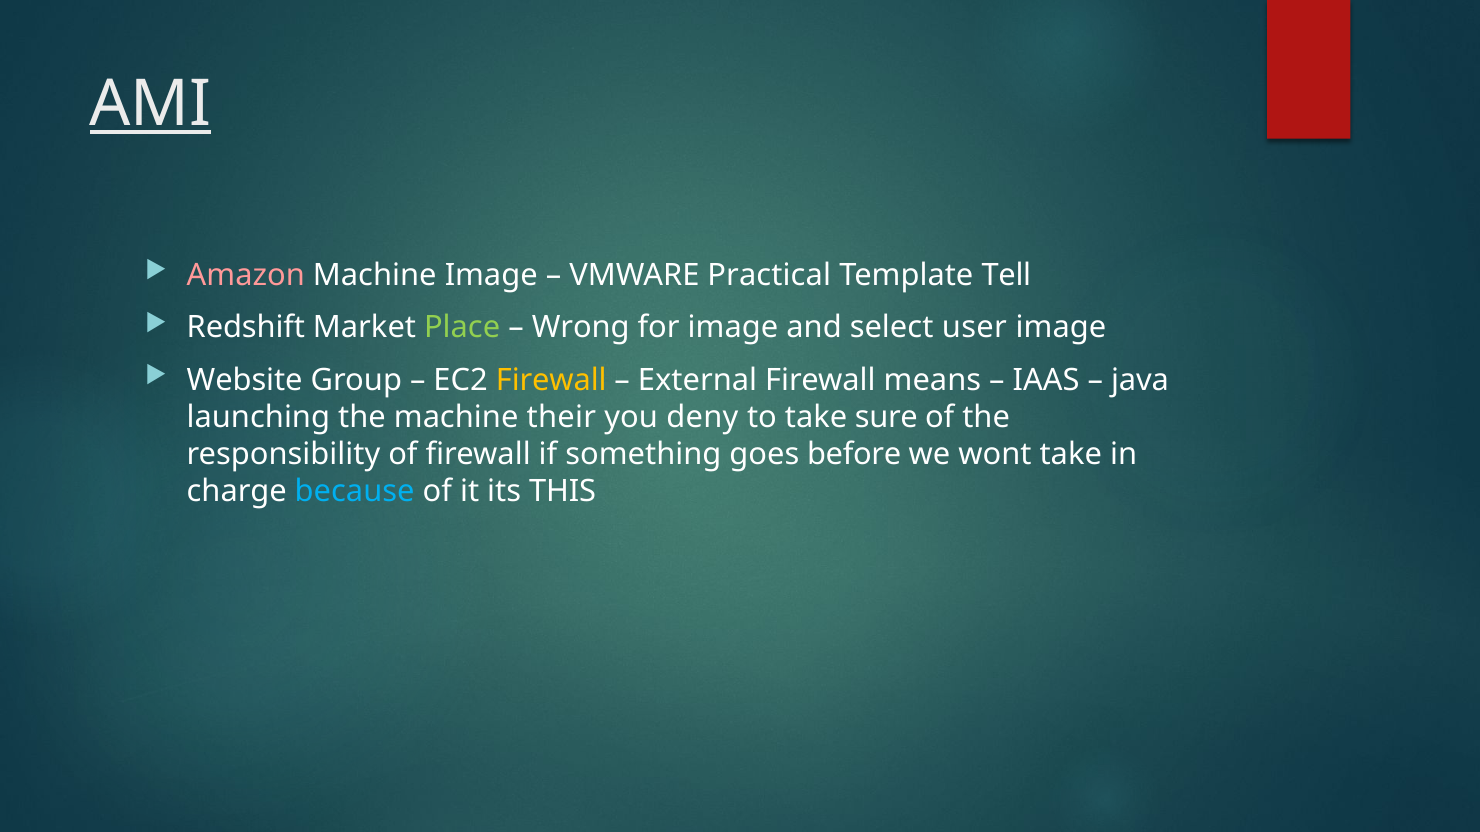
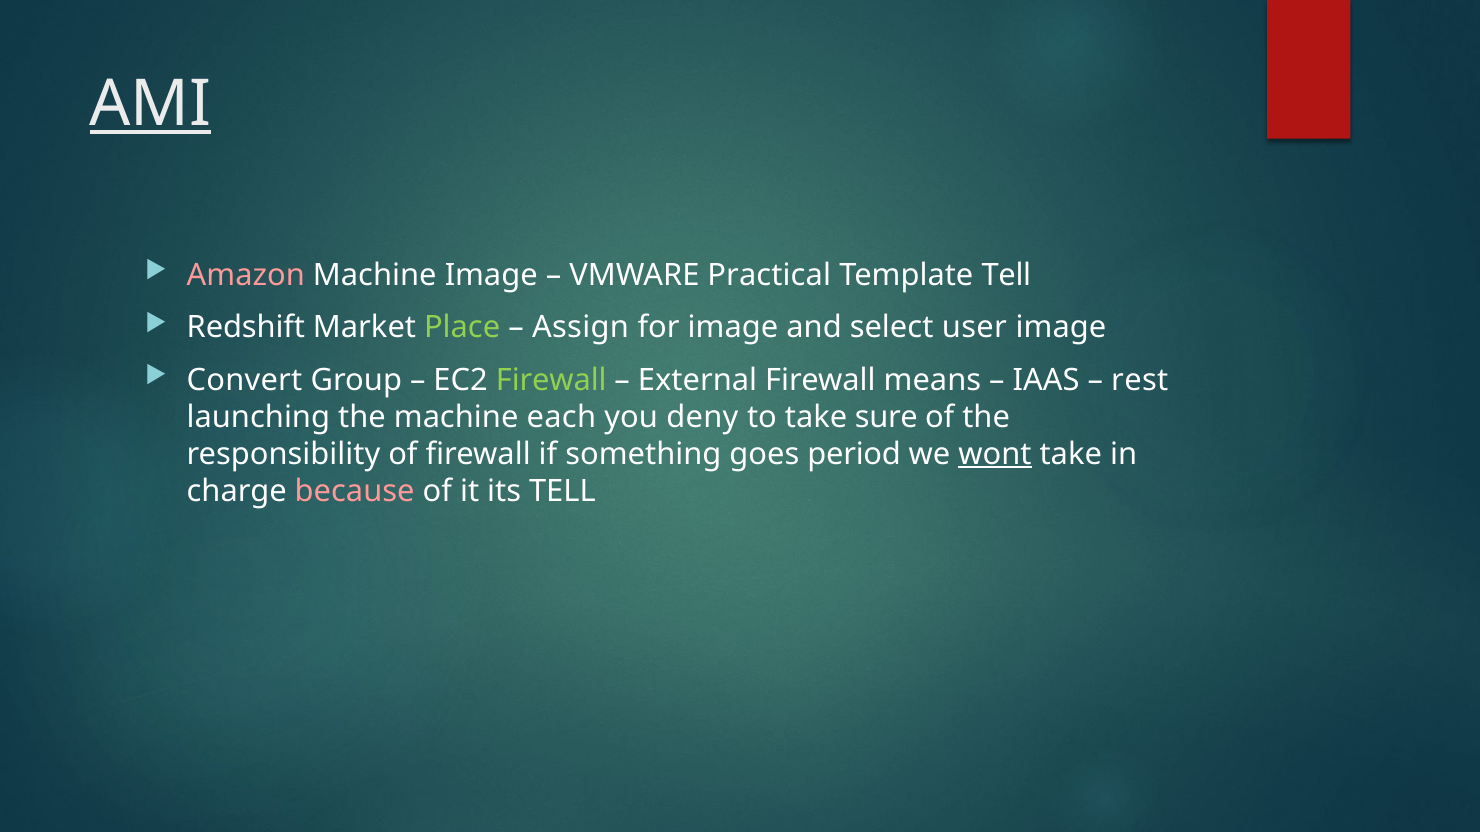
Wrong: Wrong -> Assign (581, 328)
Website: Website -> Convert (244, 380)
Firewall colour: yellow -> light green (551, 380)
java: java -> rest (1140, 380)
their: their -> each (561, 417)
before: before -> period (854, 454)
wont underline: none -> present (995, 454)
because colour: light blue -> pink (355, 491)
its THIS: THIS -> TELL (562, 491)
